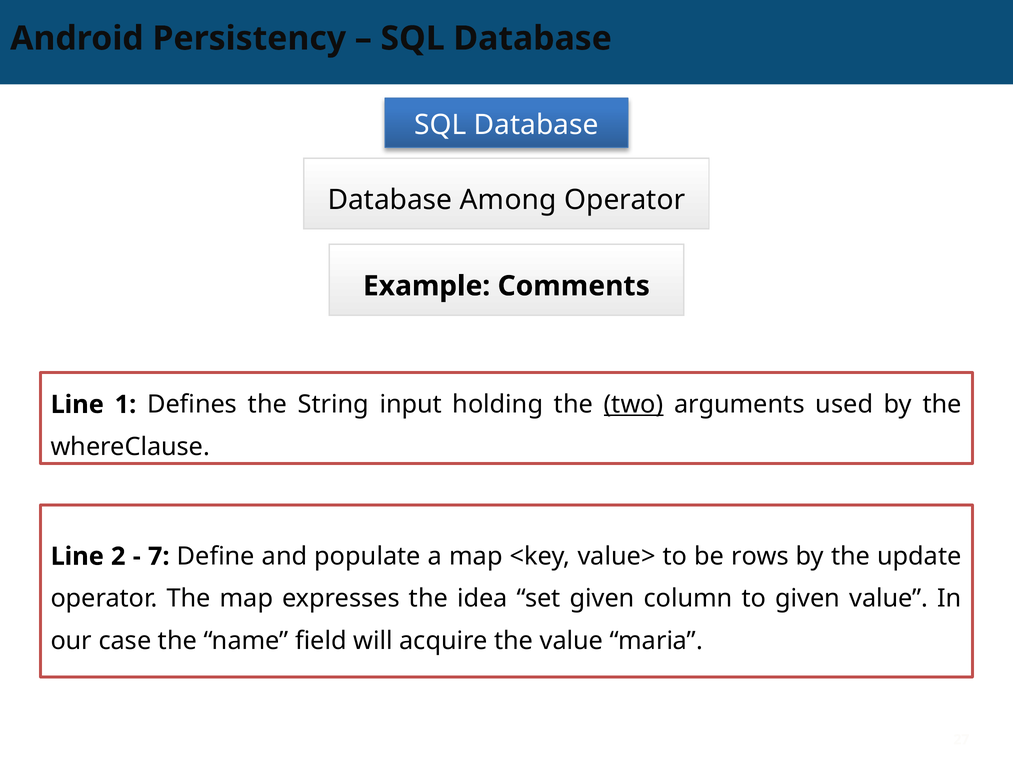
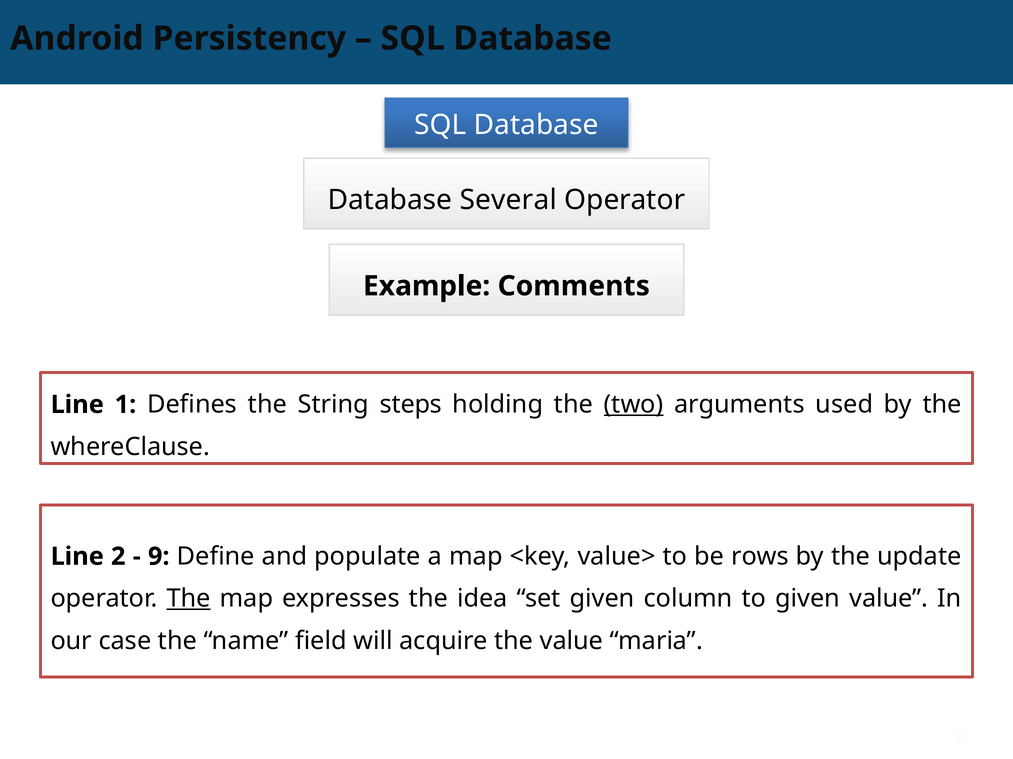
Among: Among -> Several (508, 200)
input: input -> steps (411, 405)
7: 7 -> 9 (159, 557)
The underline: none -> present (189, 599)
